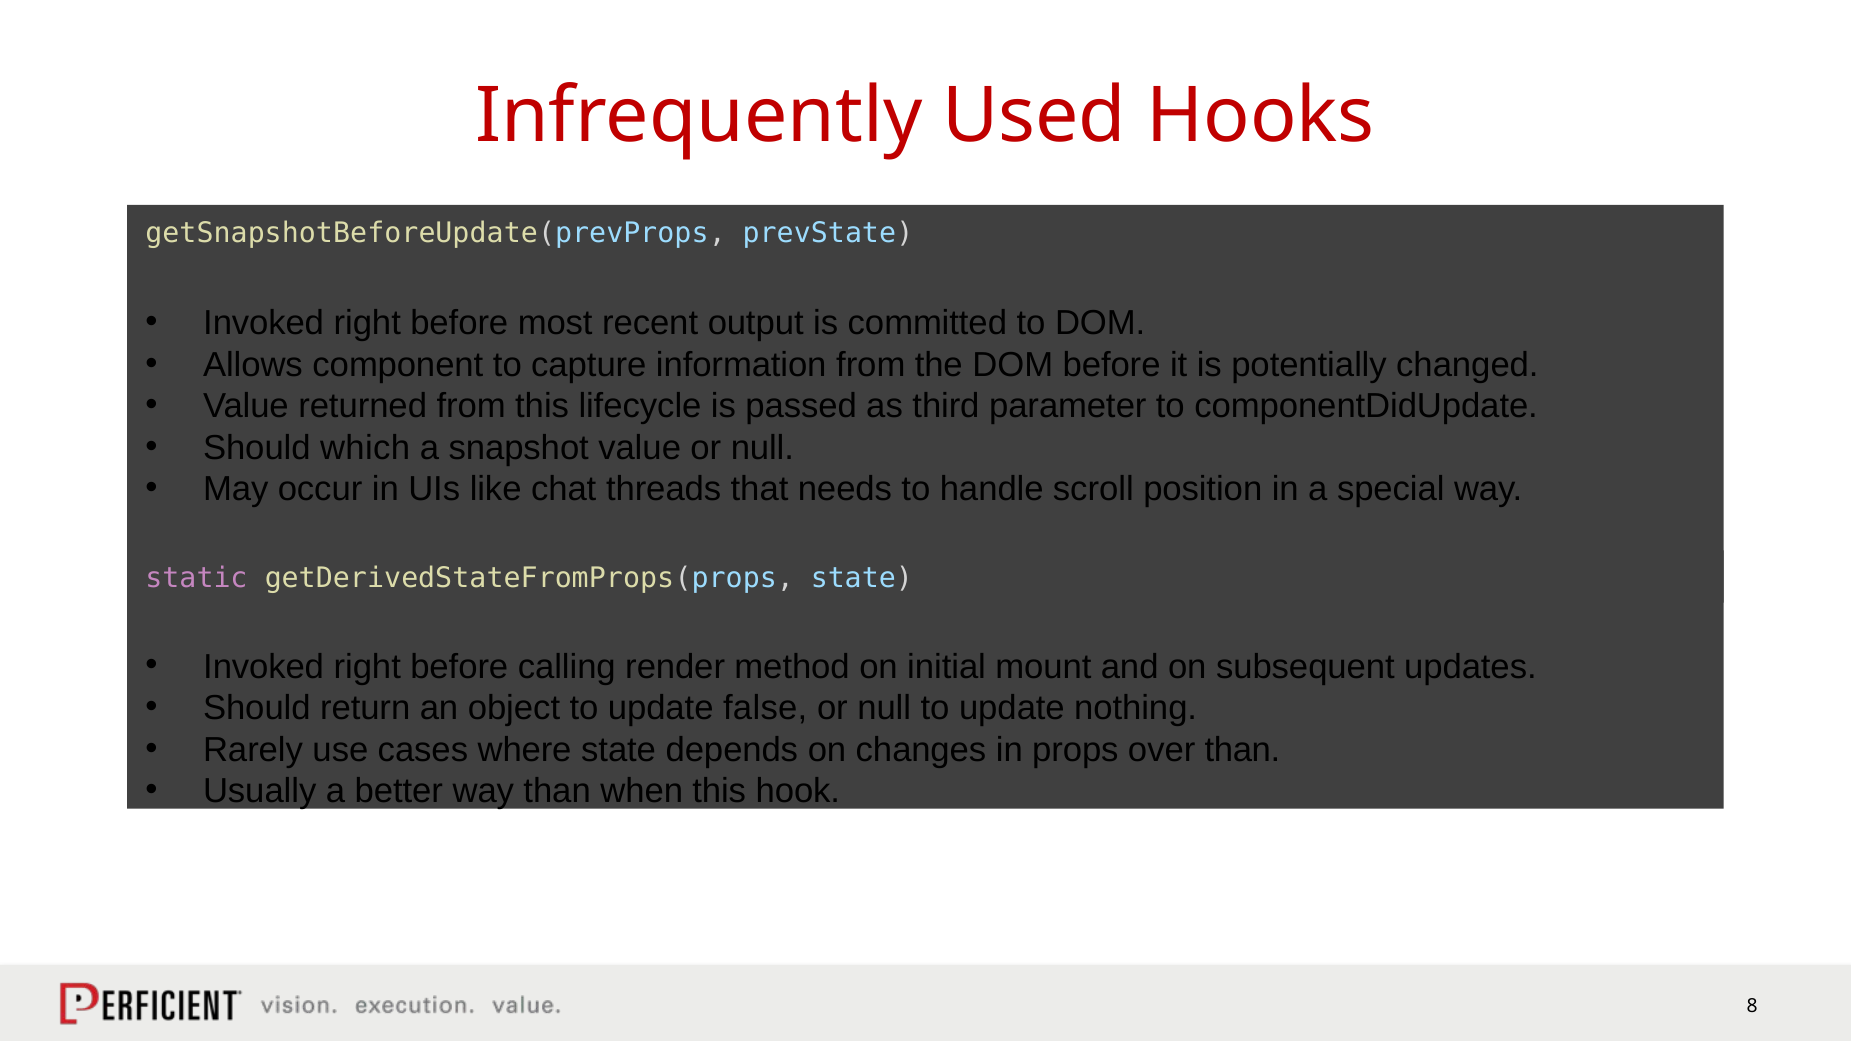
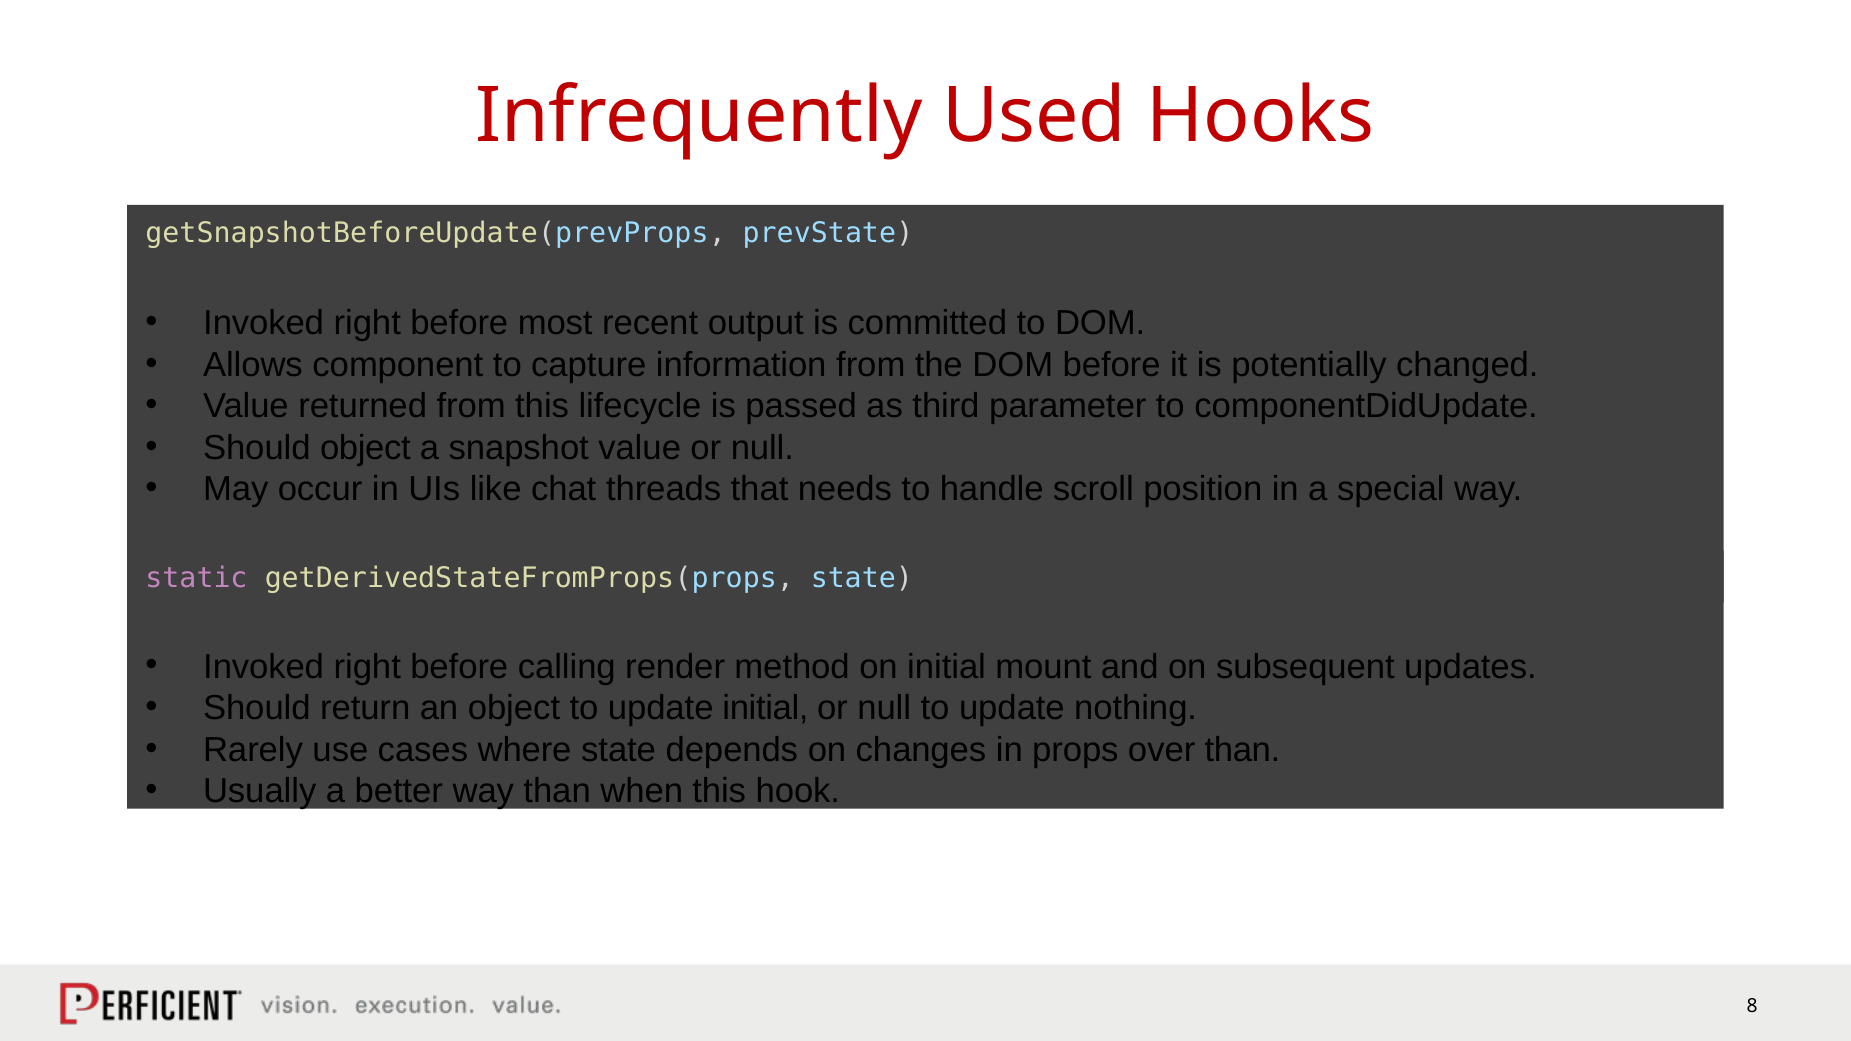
Should which: which -> object (365, 448)
update false: false -> initial (766, 708)
